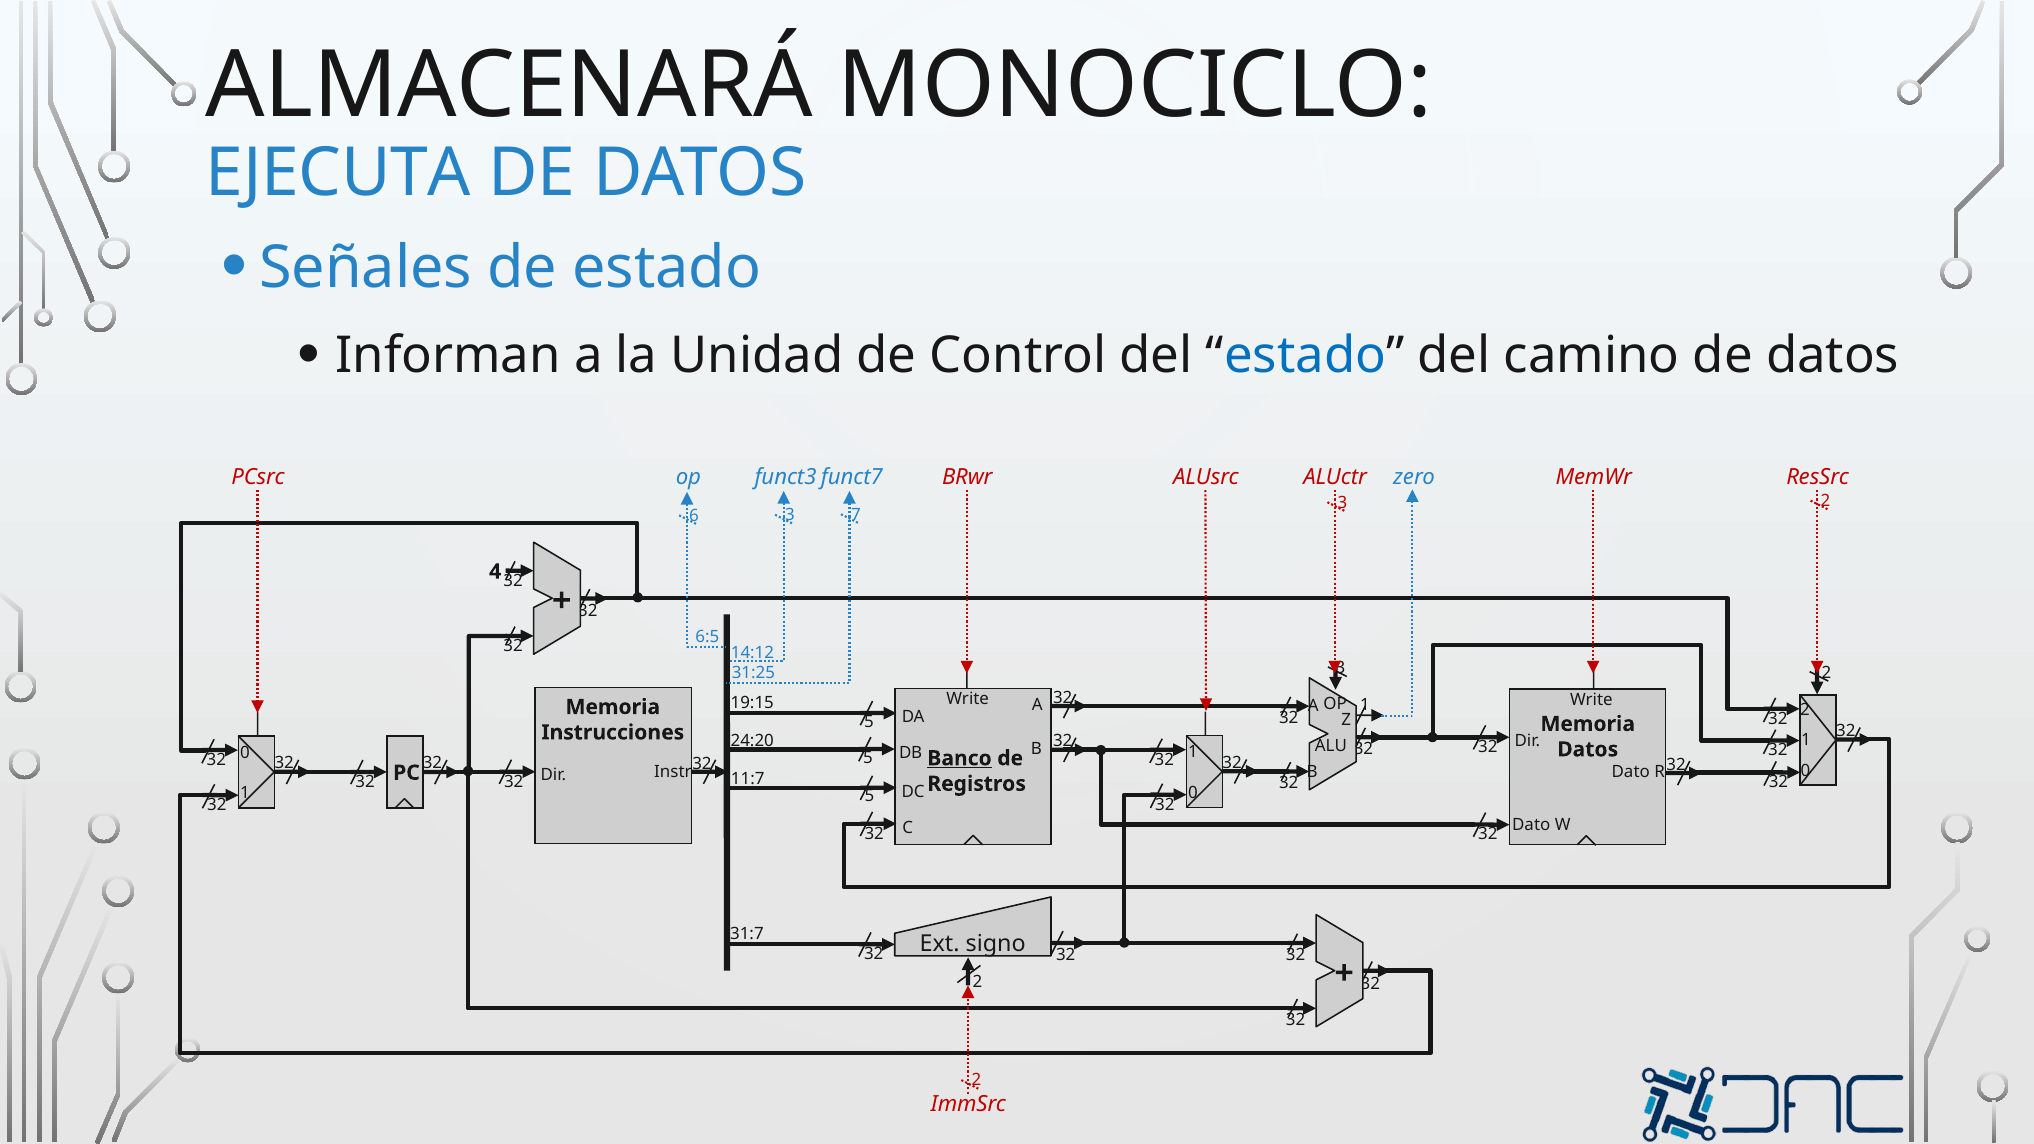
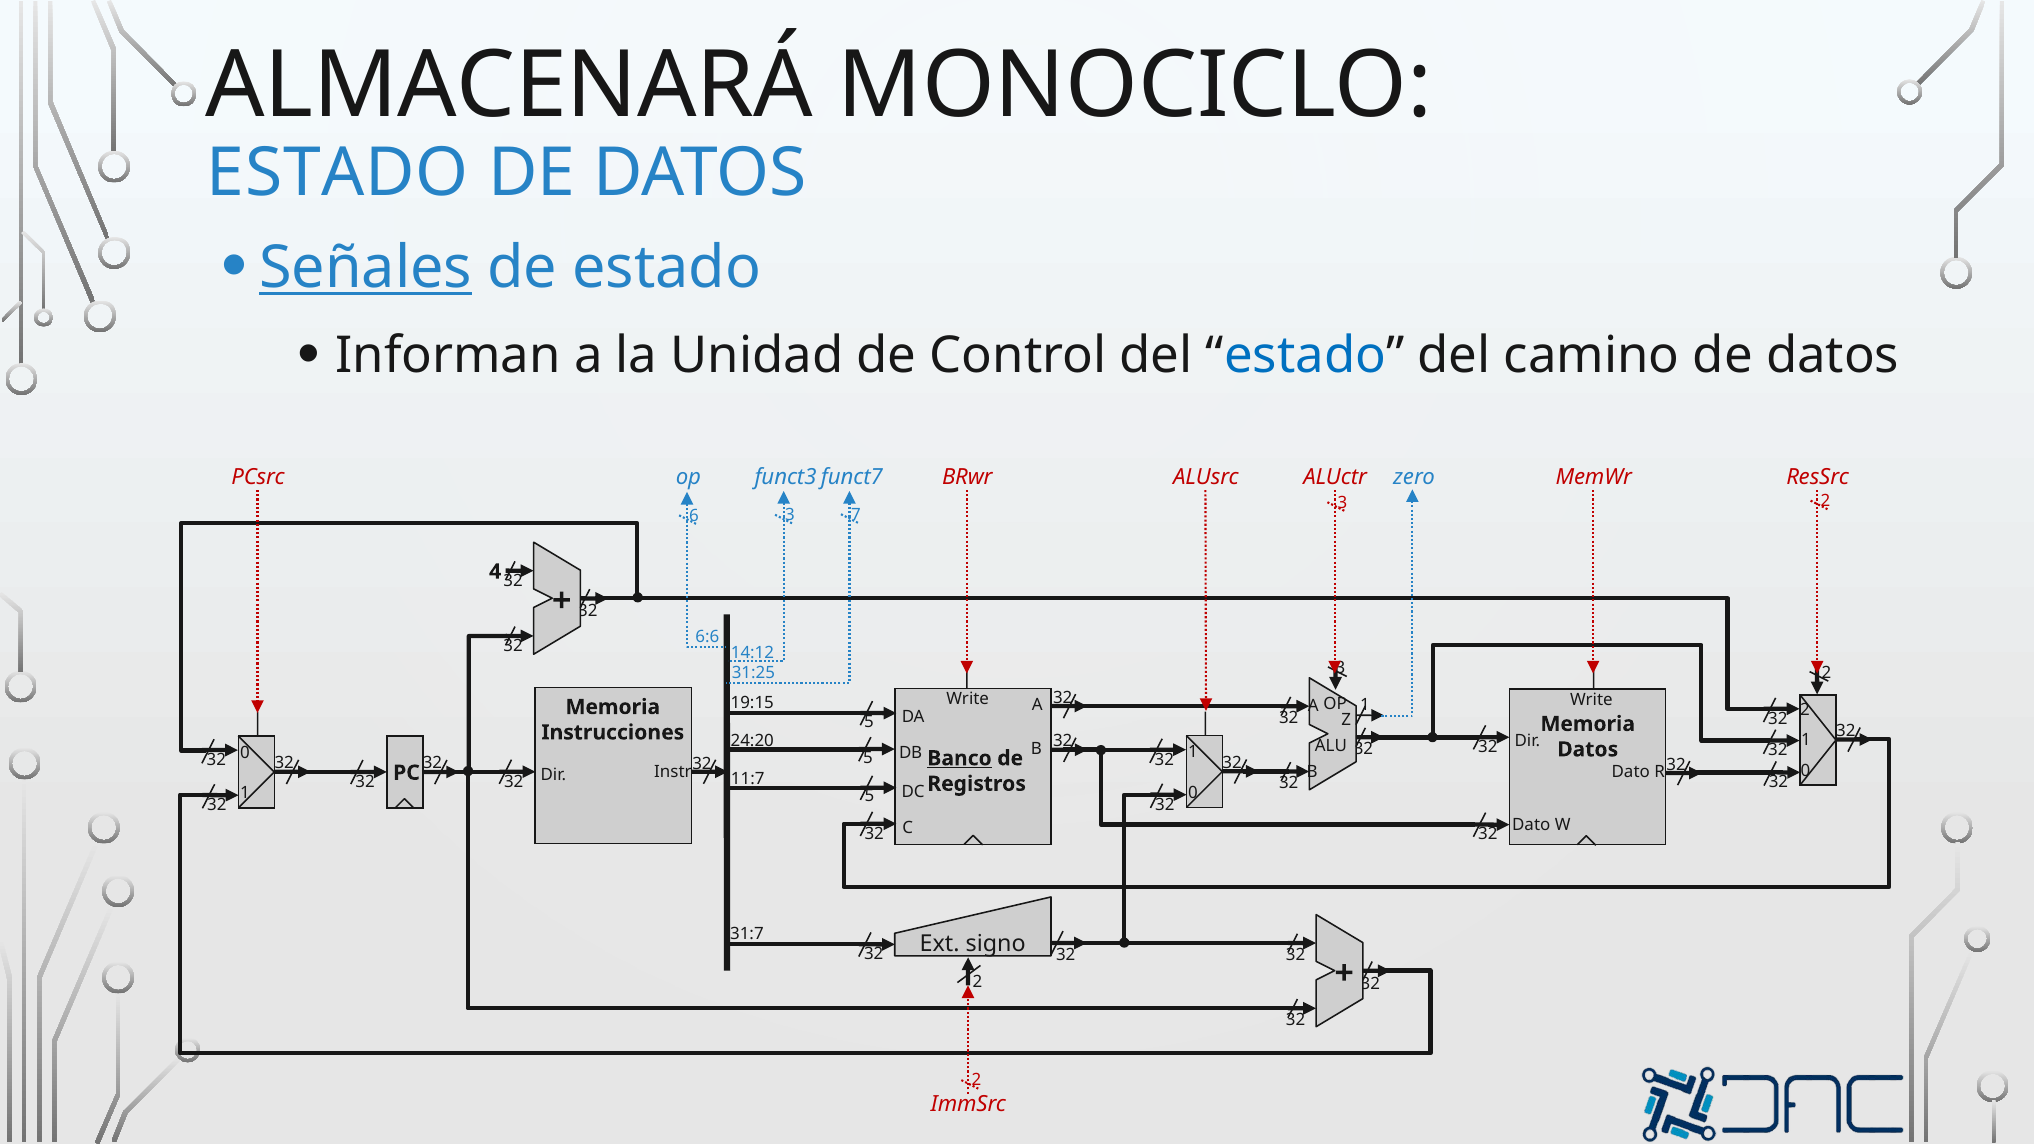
EJECUTA: EJECUTA -> ESTADO (338, 173)
Señales underline: none -> present (366, 268)
6:5: 6:5 -> 6:6 (707, 637)
